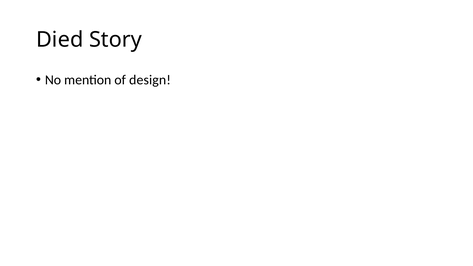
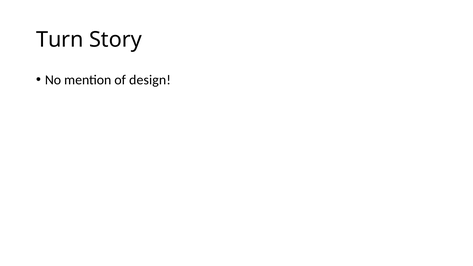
Died: Died -> Turn (60, 40)
